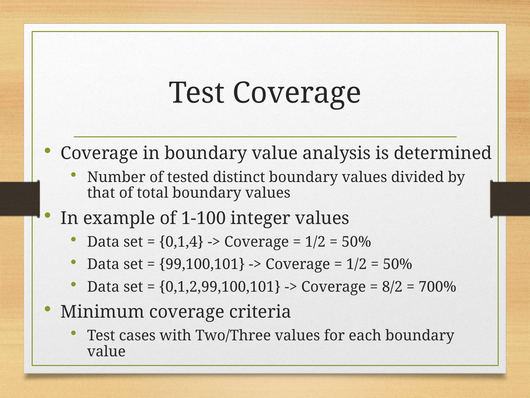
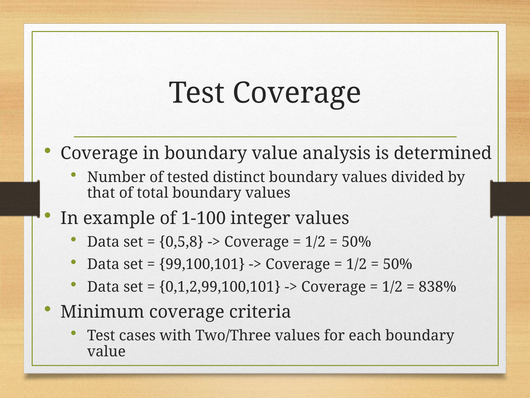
0,1,4: 0,1,4 -> 0,5,8 (181, 242)
8/2: 8/2 -> 1/2 (392, 287)
700%: 700% -> 838% (438, 287)
